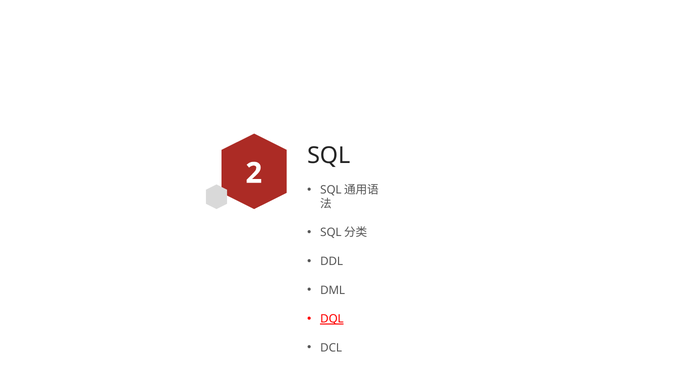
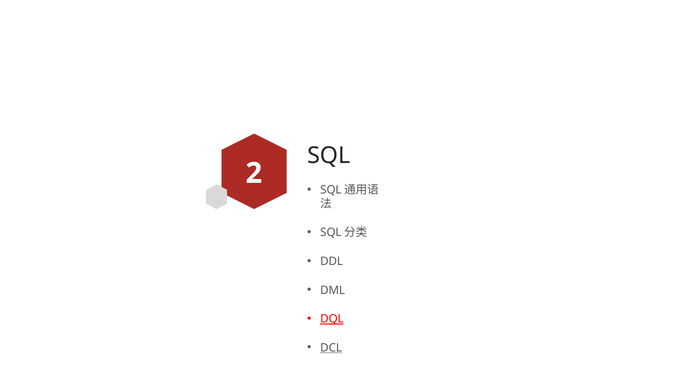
DCL underline: none -> present (331, 348)
